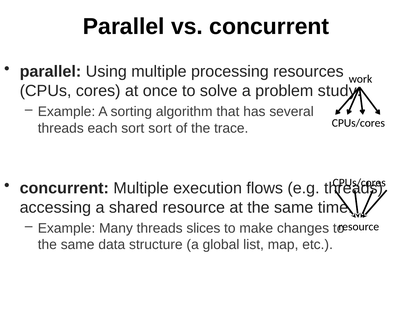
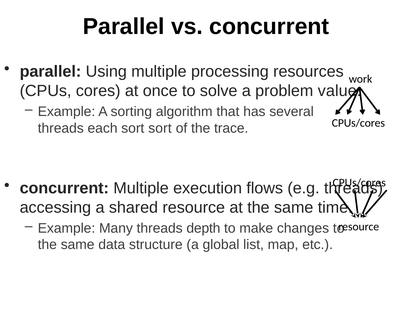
study: study -> value (340, 91)
slices: slices -> depth (203, 228)
